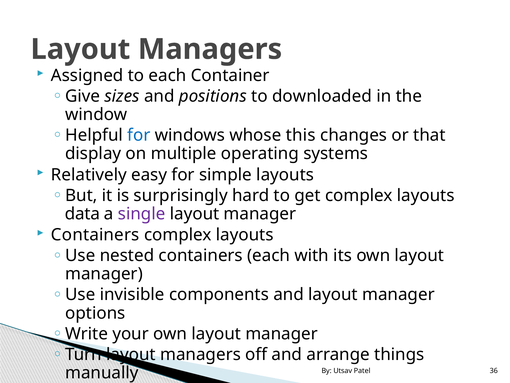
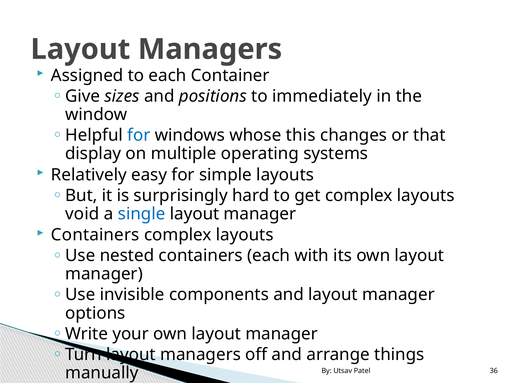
downloaded: downloaded -> immediately (322, 96)
data: data -> void (82, 214)
single colour: purple -> blue (142, 214)
